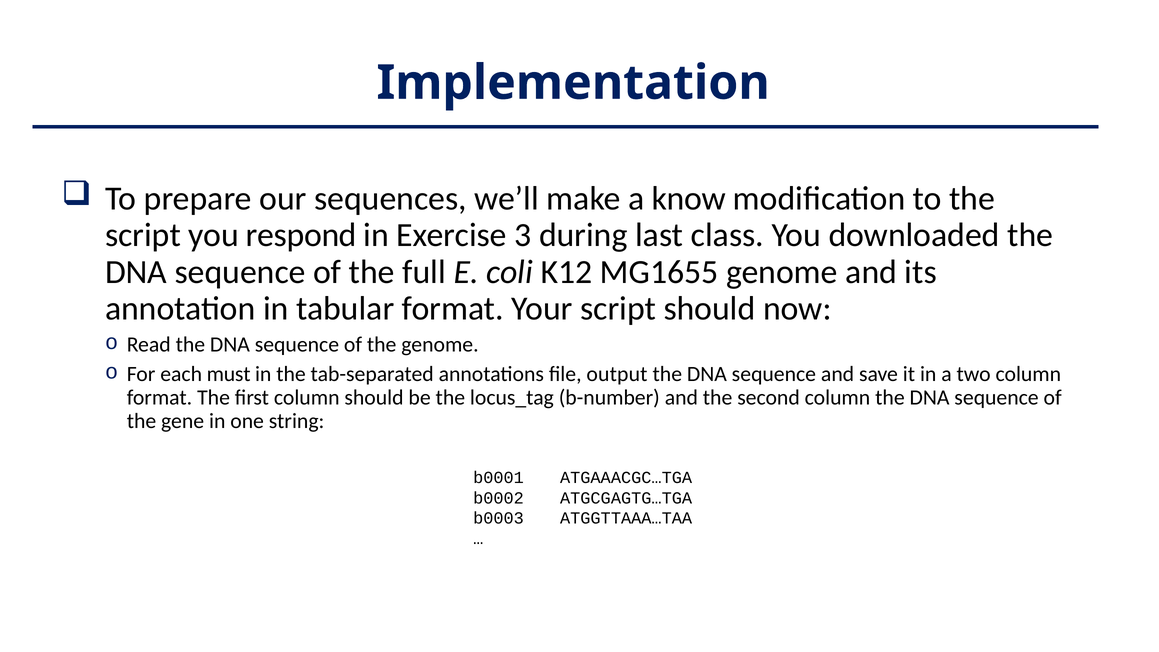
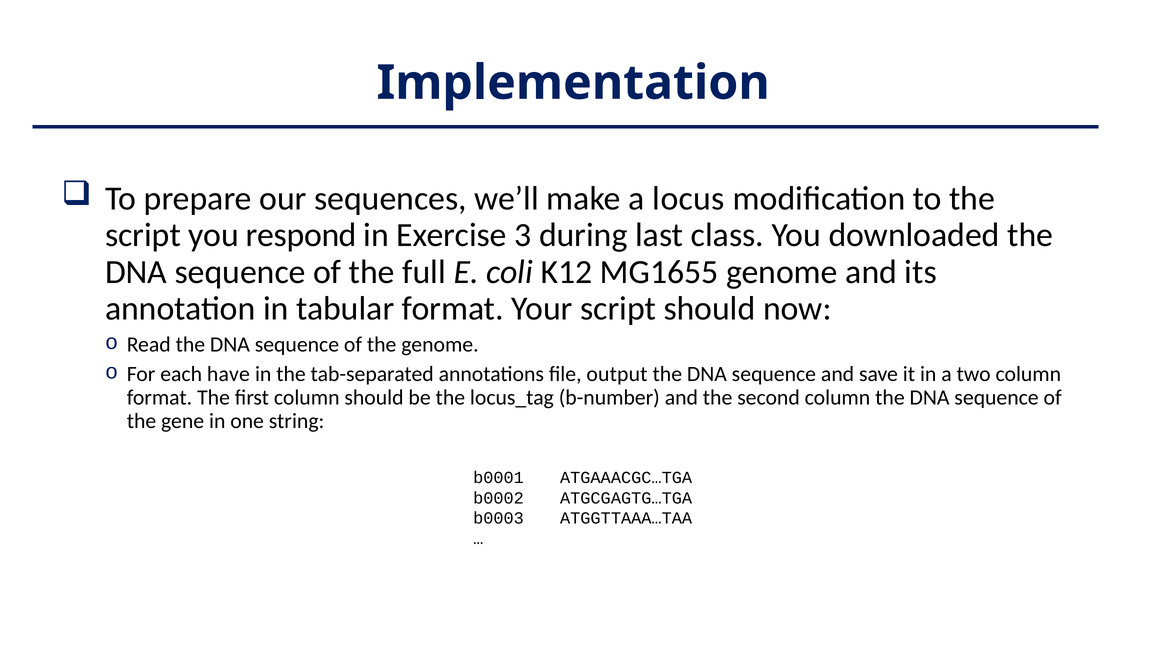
know: know -> locus (689, 199)
must: must -> have (228, 374)
